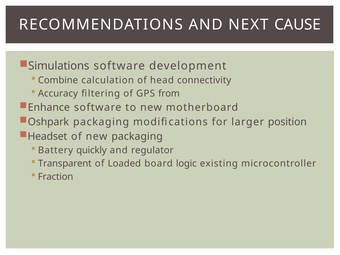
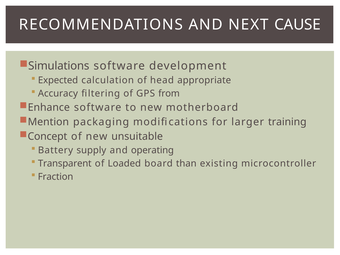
Combine: Combine -> Expected (58, 80)
connectivity: connectivity -> appropriate (204, 80)
Oshpark: Oshpark -> Mention (48, 122)
position: position -> training (287, 122)
Headset: Headset -> Concept (47, 137)
new packaging: packaging -> unsuitable (137, 137)
quickly: quickly -> supply (91, 150)
regulator: regulator -> operating (152, 150)
logic: logic -> than (186, 163)
